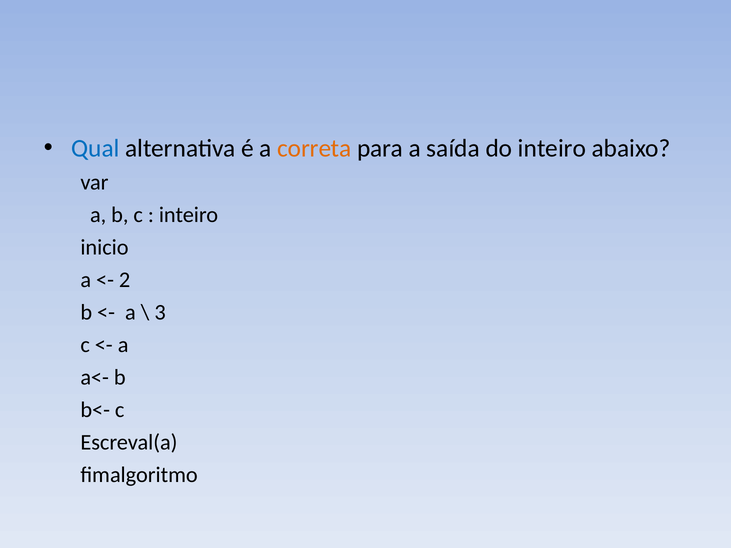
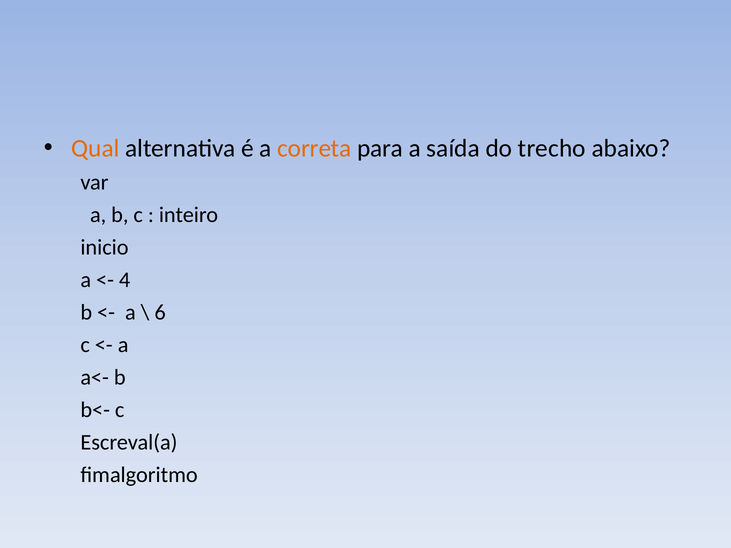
Qual colour: blue -> orange (95, 149)
do inteiro: inteiro -> trecho (552, 149)
2: 2 -> 4 (125, 280)
3: 3 -> 6 (160, 313)
